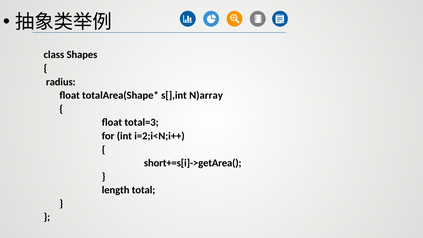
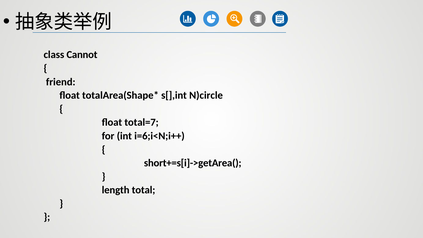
Shapes: Shapes -> Cannot (82, 55)
radius: radius -> friend (61, 82)
N)array: N)array -> N)circle (206, 95)
total=3: total=3 -> total=7 (142, 122)
i=2;i<N;i++: i=2;i<N;i++ -> i=6;i<N;i++ (159, 136)
